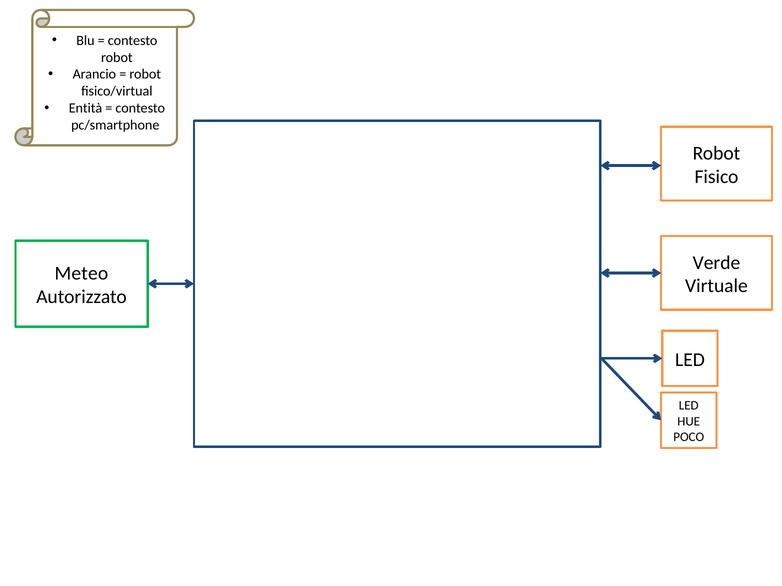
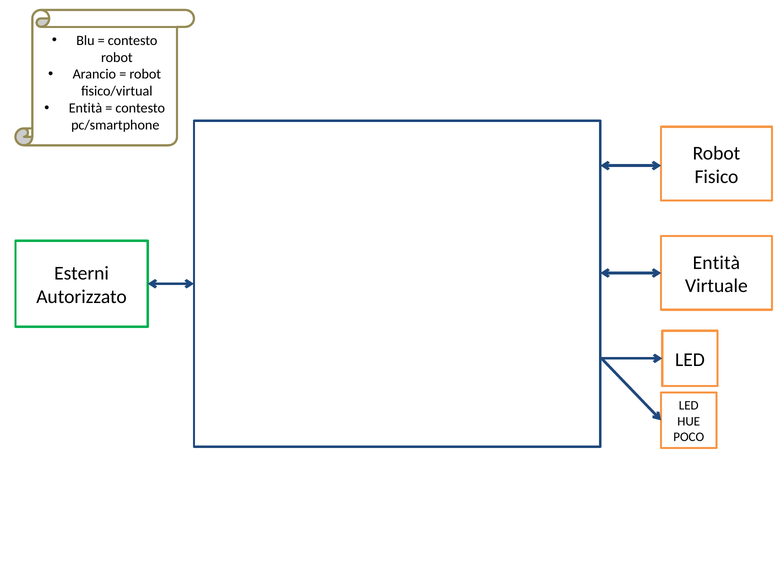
Verde: Verde -> Entità (716, 263)
Meteo: Meteo -> Esterni (82, 274)
